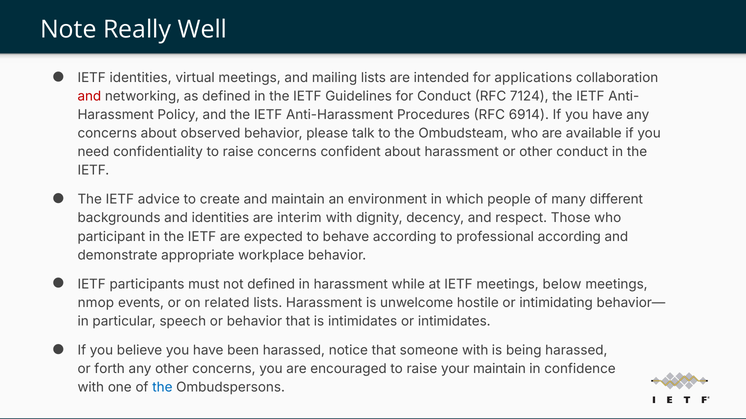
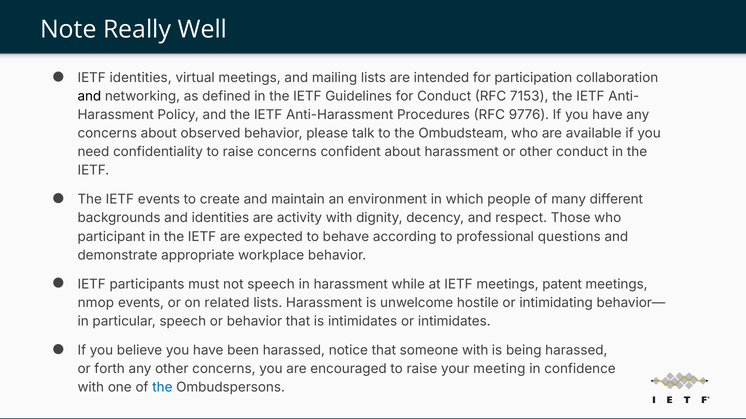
applications: applications -> participation (533, 78)
and colour: red -> black (89, 96)
7124: 7124 -> 7153 (529, 96)
6914: 6914 -> 9776 (529, 115)
IETF advice: advice -> events (159, 200)
interim: interim -> activity (299, 218)
professional according: according -> questions (569, 237)
not defined: defined -> speech (271, 284)
below: below -> patent (562, 284)
your maintain: maintain -> meeting (499, 369)
